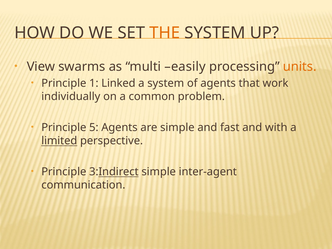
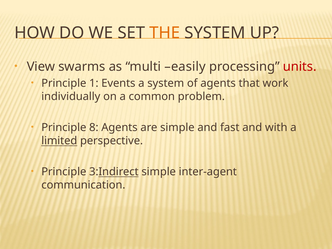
units colour: orange -> red (300, 67)
Linked: Linked -> Events (118, 83)
5: 5 -> 8 (94, 127)
